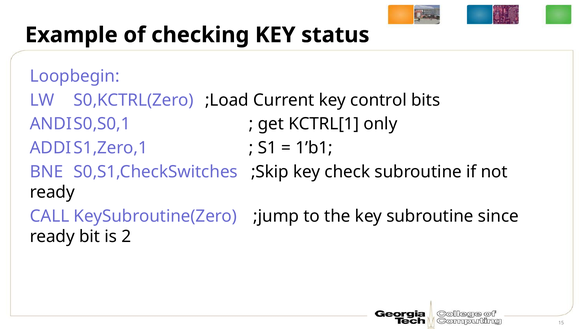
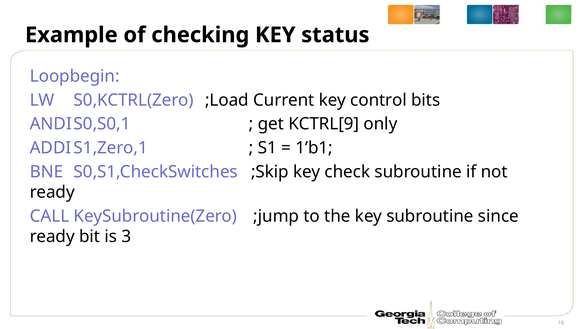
KCTRL[1: KCTRL[1 -> KCTRL[9 (324, 124)
2: 2 -> 3 (126, 236)
